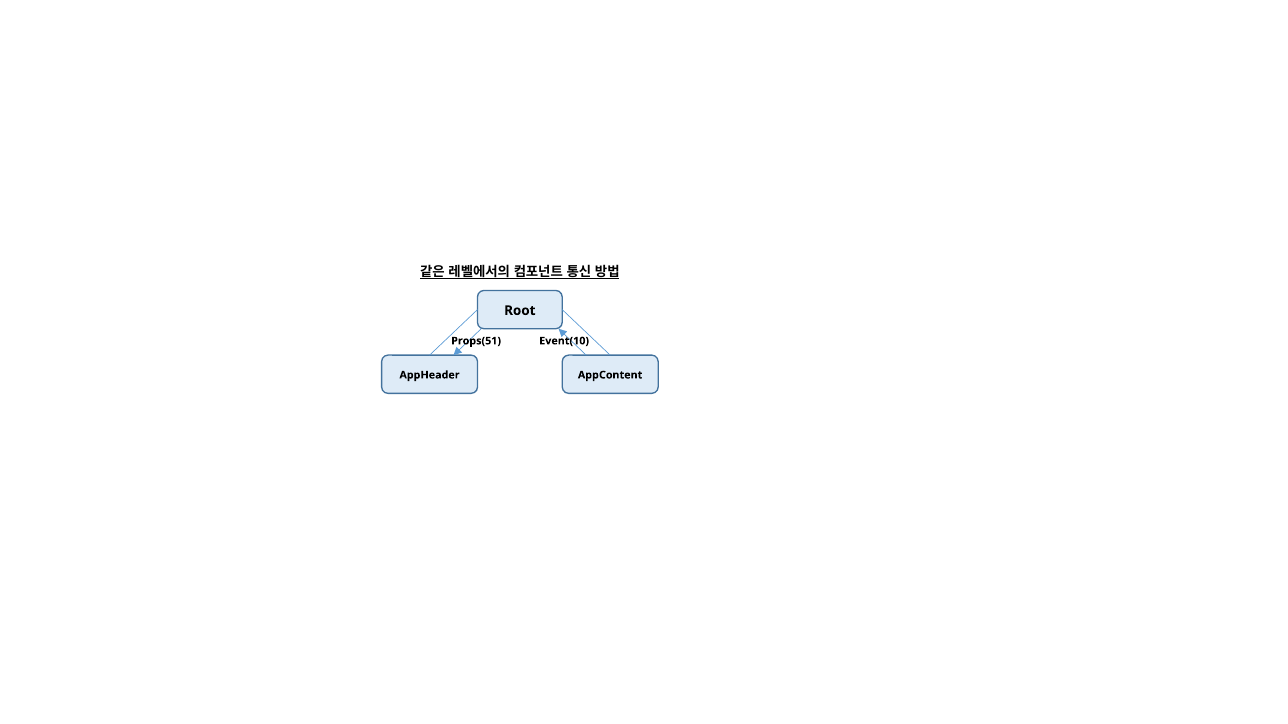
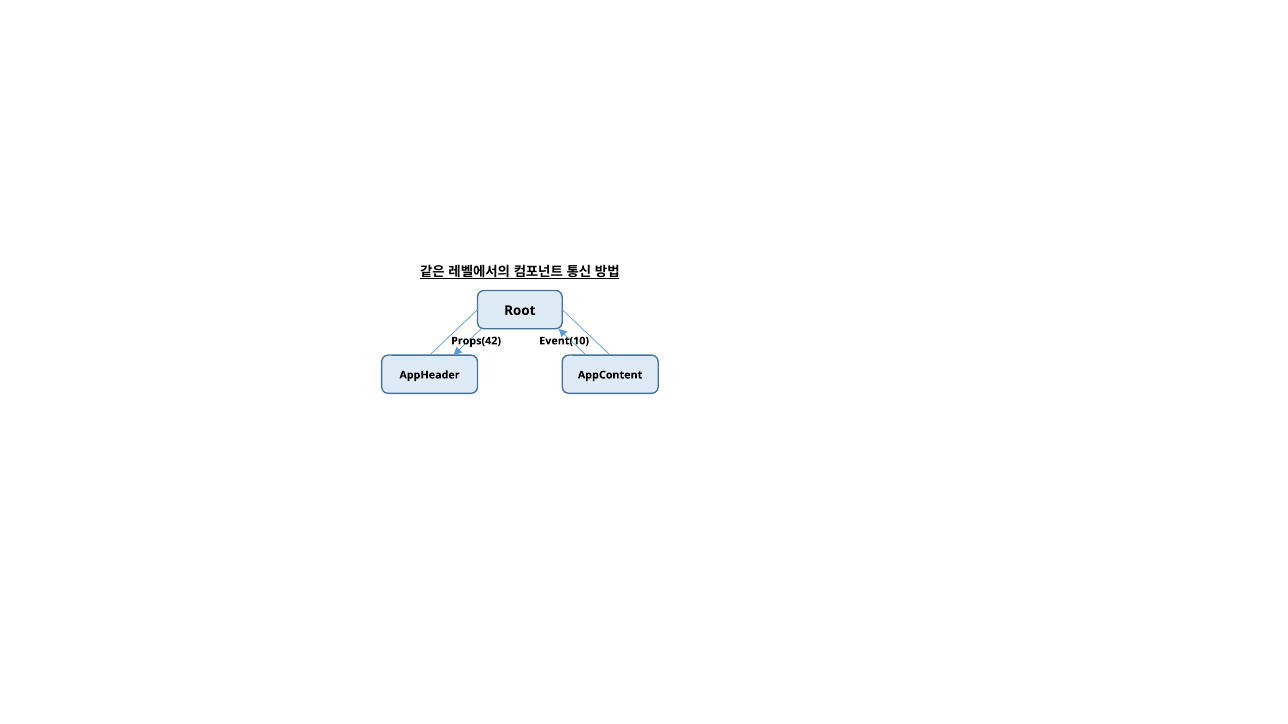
Props(51: Props(51 -> Props(42 (476, 341)
